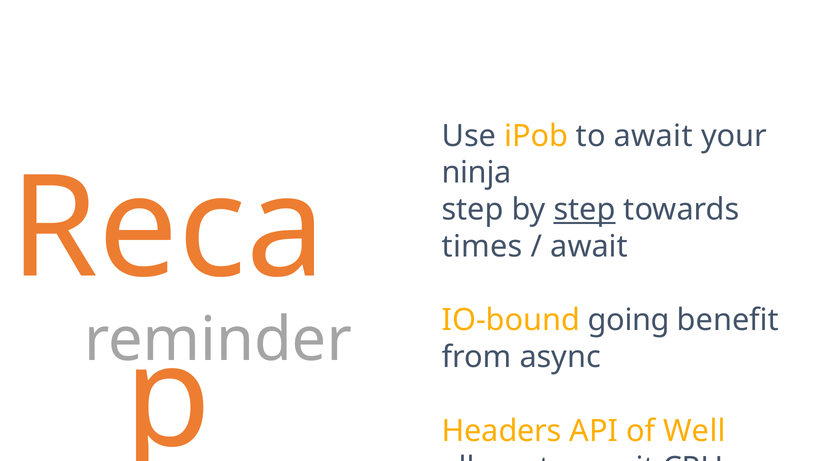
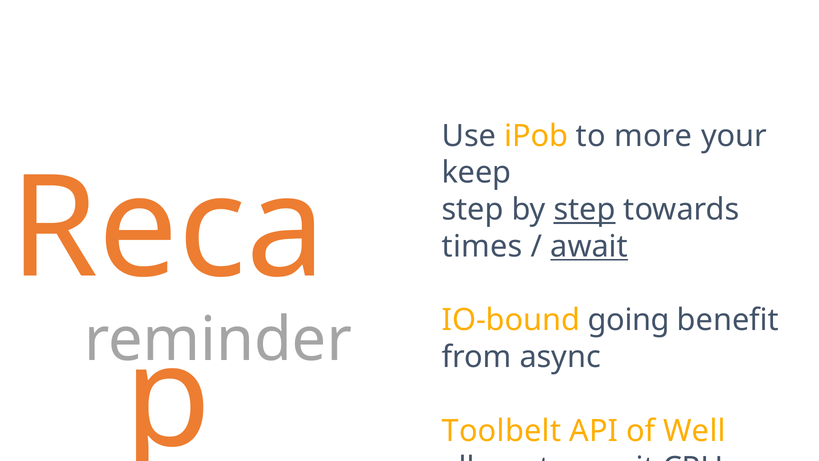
iPob to await: await -> more (653, 136)
ninja: ninja -> keep (476, 173)
await underline: none -> present (589, 246)
Headers: Headers -> Toolbelt (501, 431)
